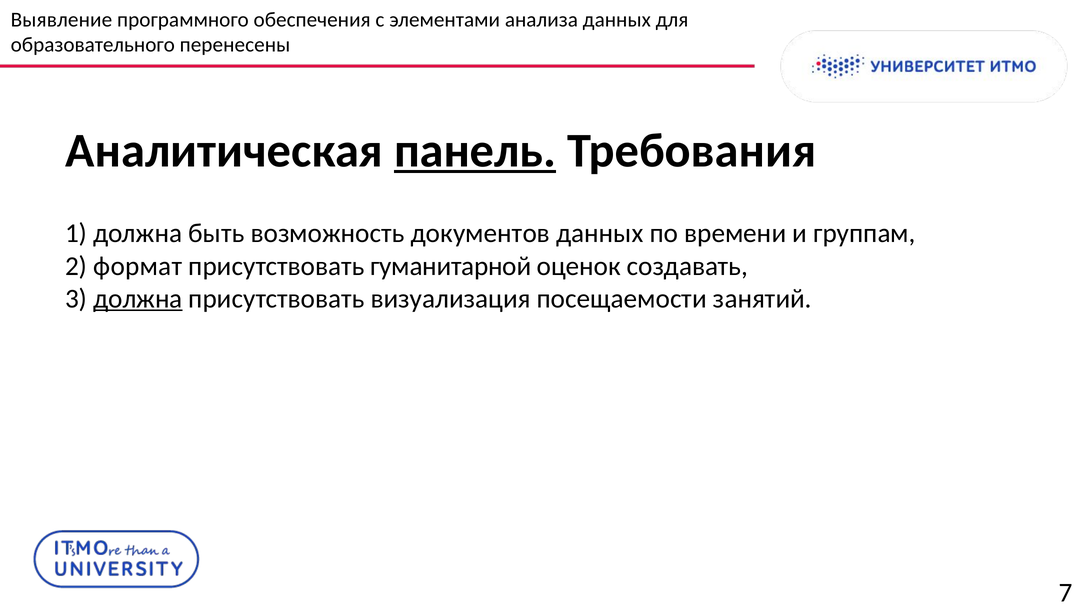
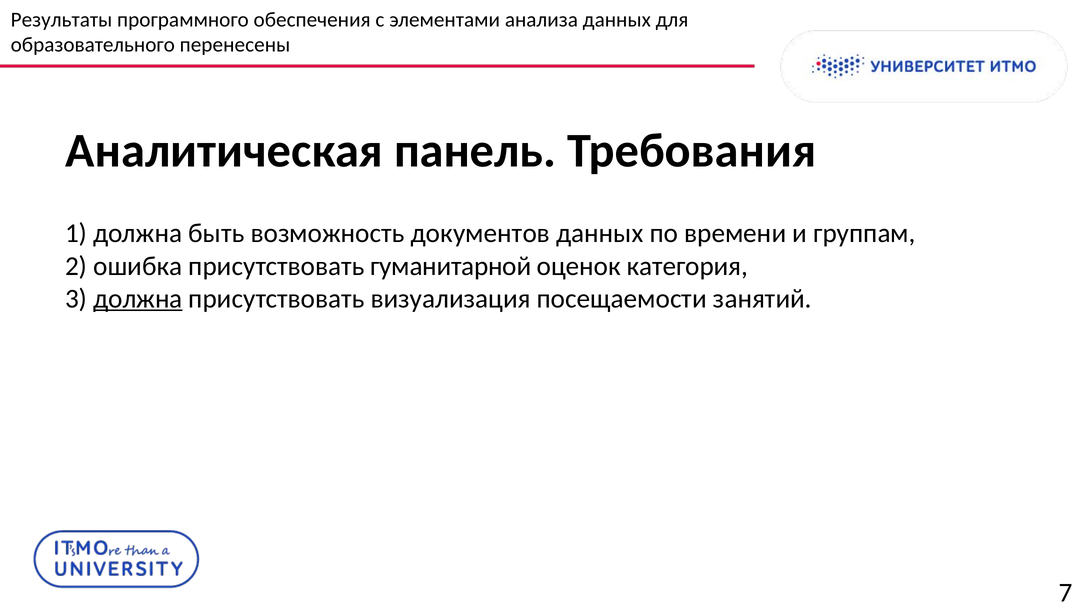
Выявление: Выявление -> Результаты (62, 20)
панель underline: present -> none (475, 151)
формат: формат -> ошибка (138, 266)
создавать: создавать -> категория (687, 266)
